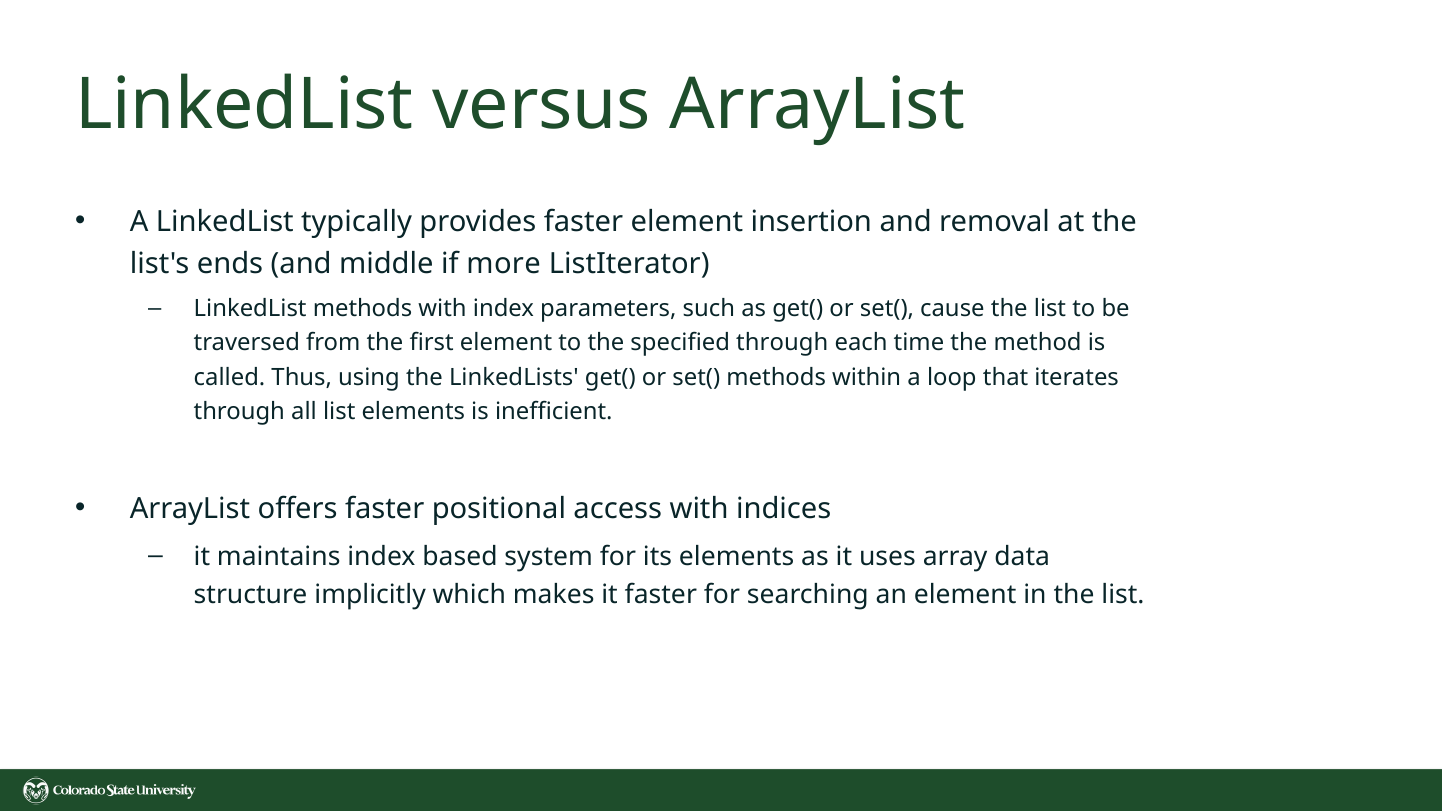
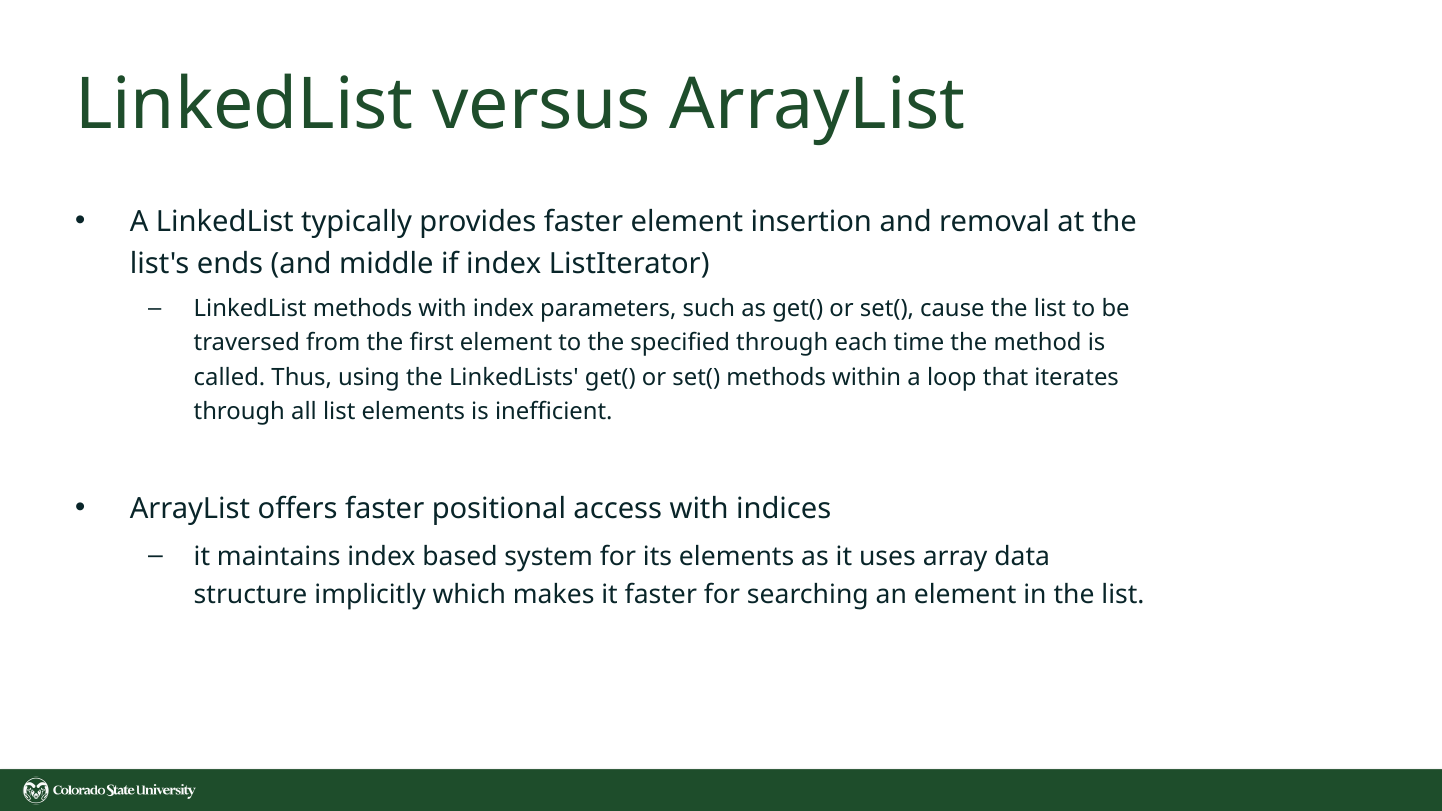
if more: more -> index (504, 263)
